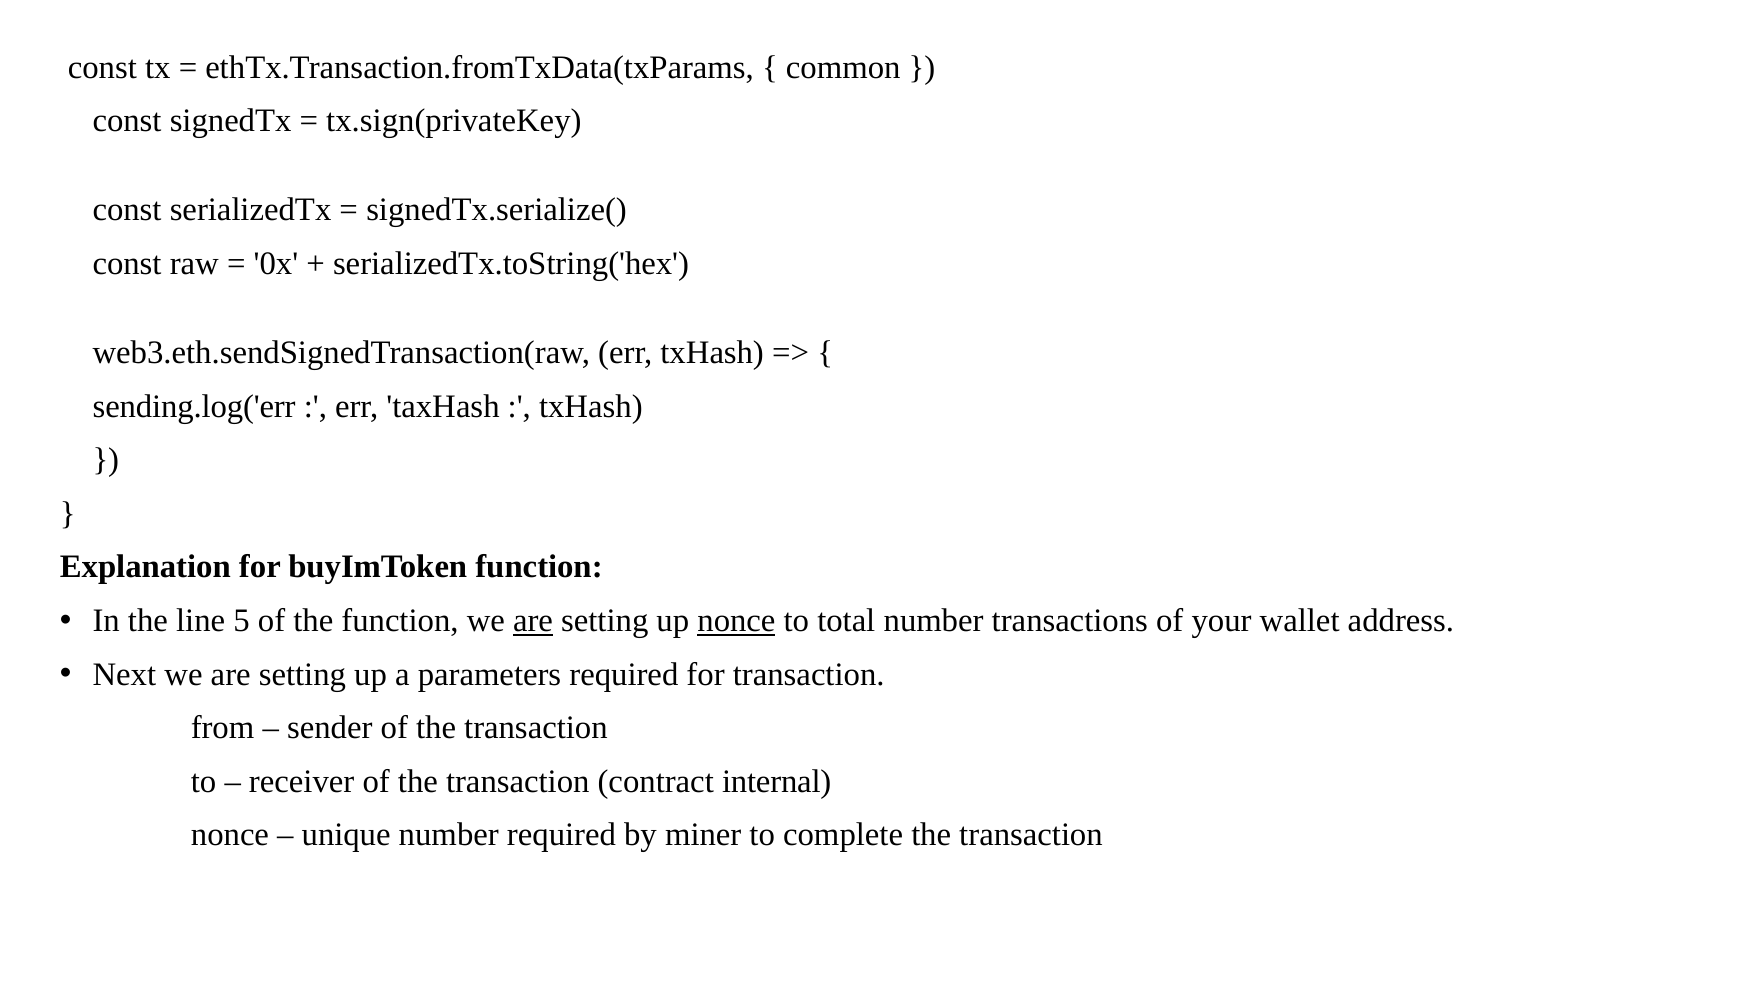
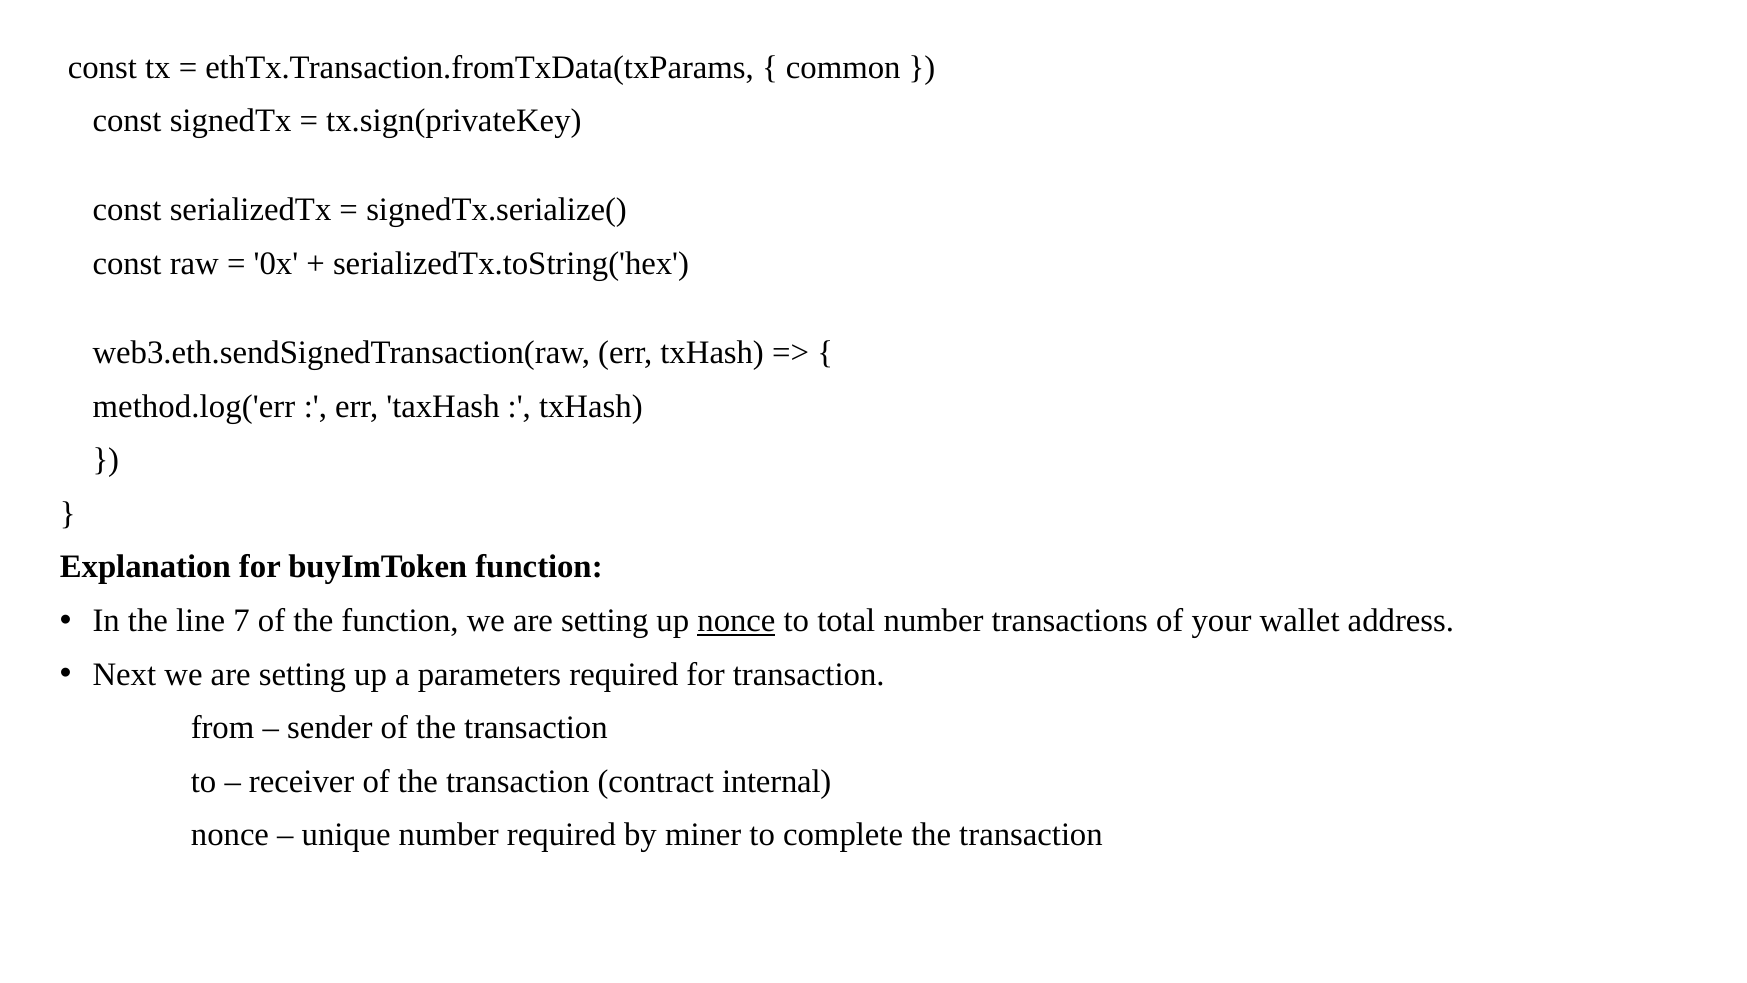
sending.log('err: sending.log('err -> method.log('err (194, 406)
5: 5 -> 7 (241, 620)
are underline: present -> none (533, 620)
